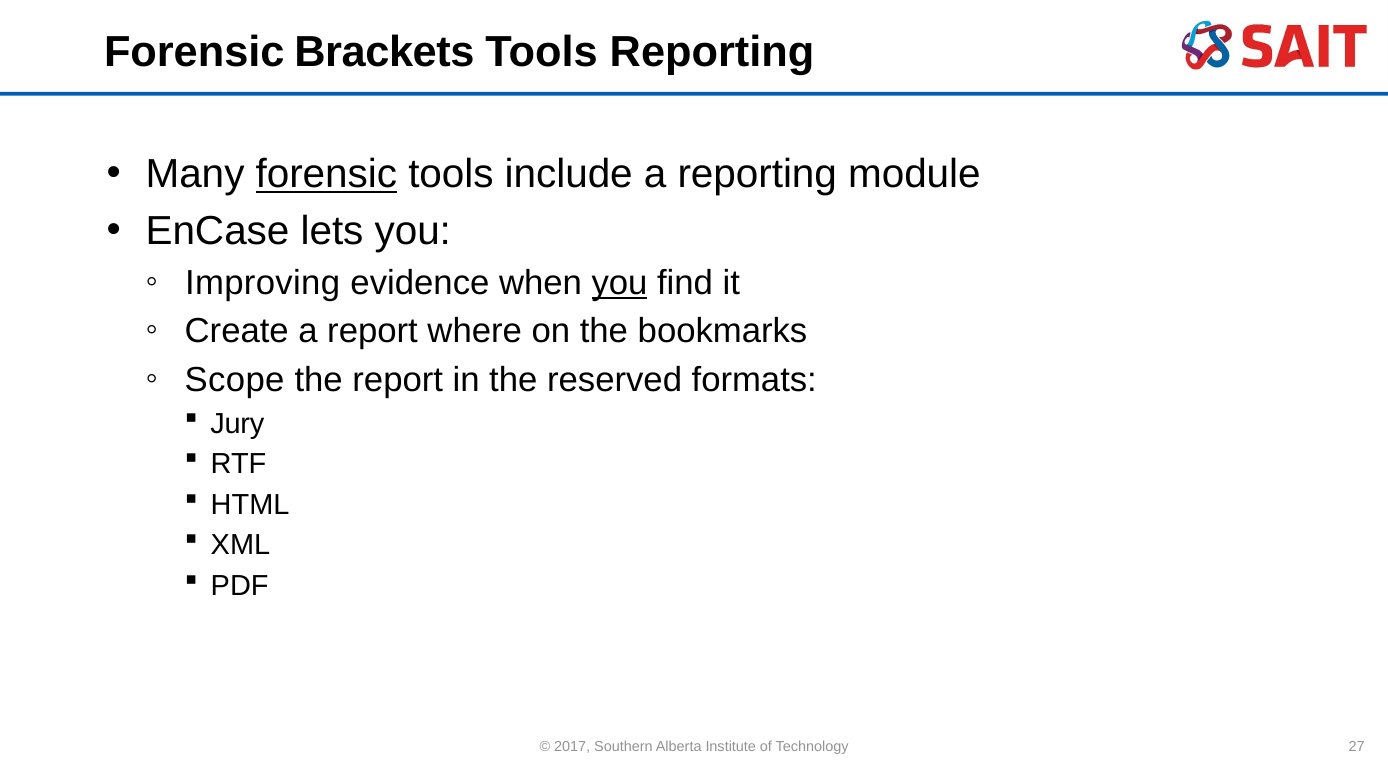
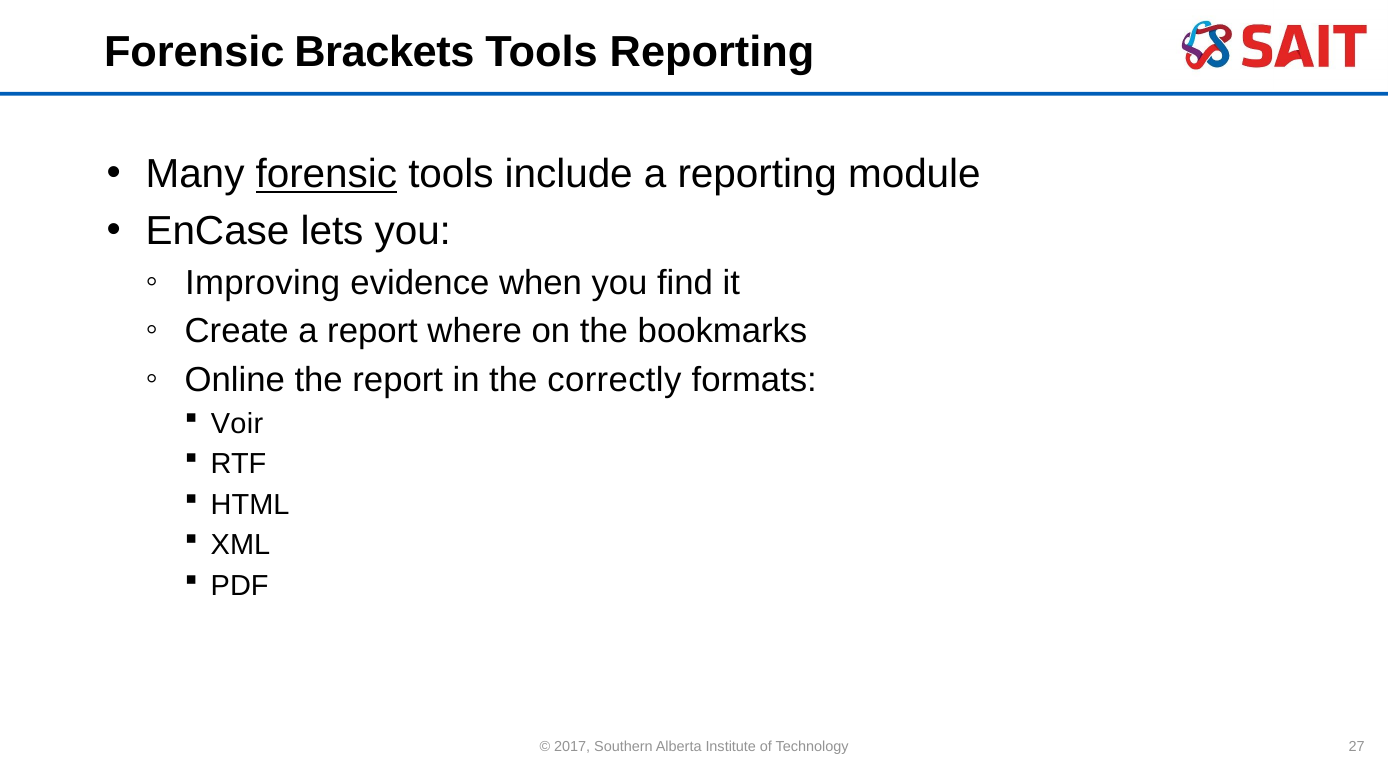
you underline: present -> none (619, 283)
Scope: Scope -> Online (235, 380)
reserved: reserved -> correctly (614, 380)
Jury: Jury -> Voir (237, 423)
